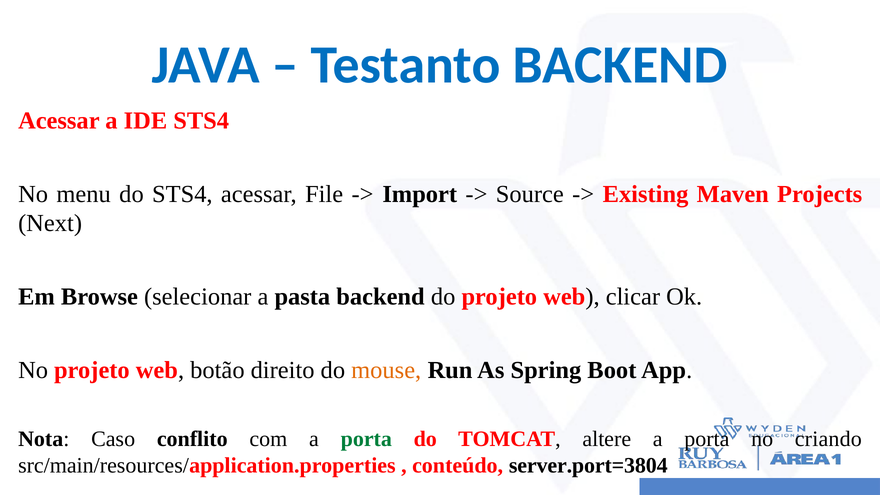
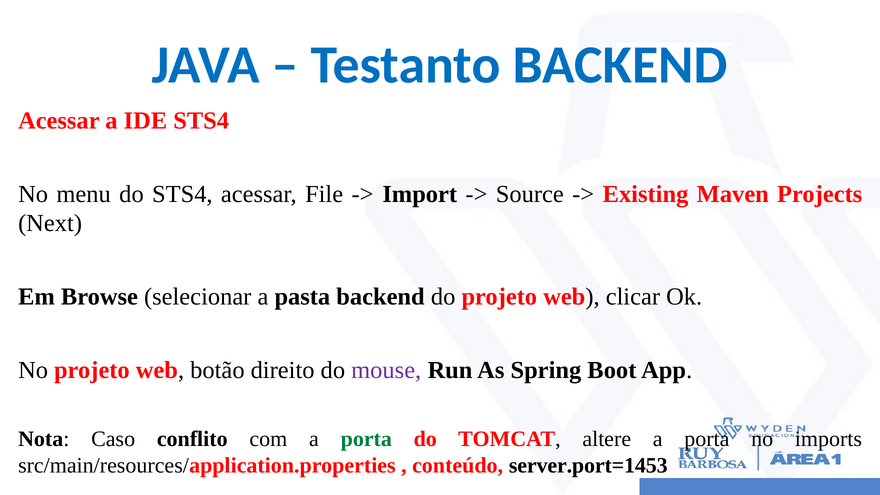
mouse colour: orange -> purple (386, 370)
criando: criando -> imports (828, 439)
server.port=3804: server.port=3804 -> server.port=1453 (588, 465)
